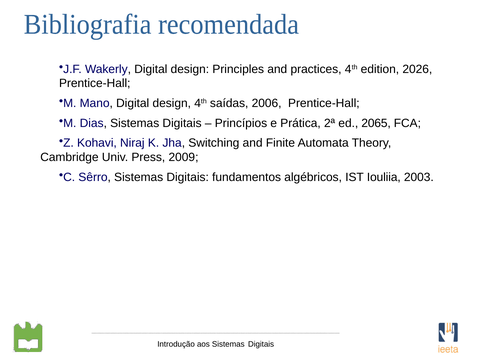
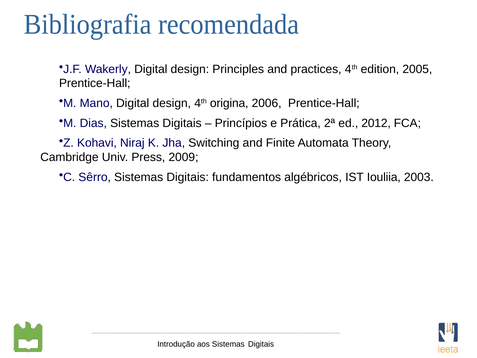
2026: 2026 -> 2005 (417, 69)
saídas: saídas -> origina (229, 103)
2065: 2065 -> 2012 (376, 123)
